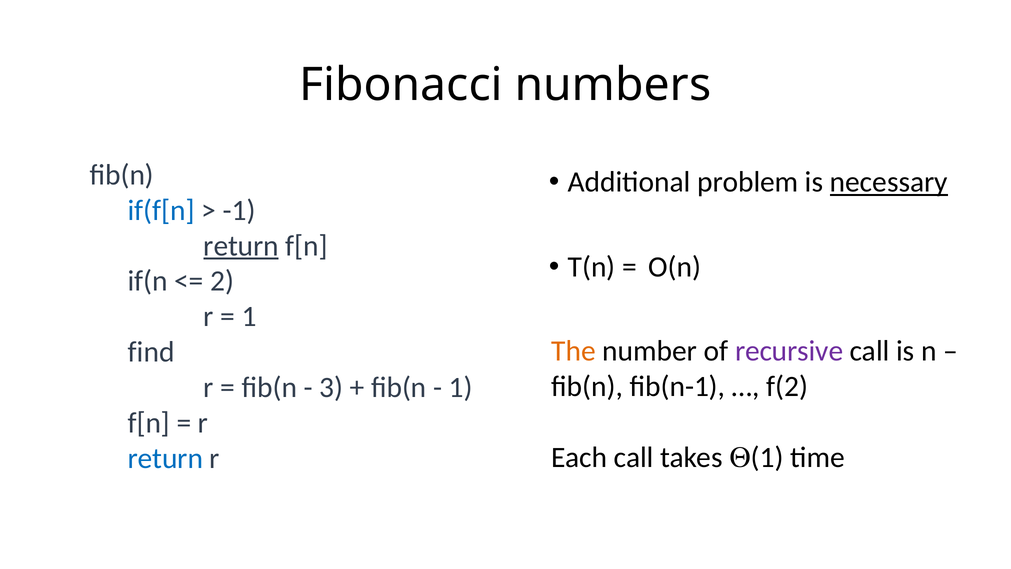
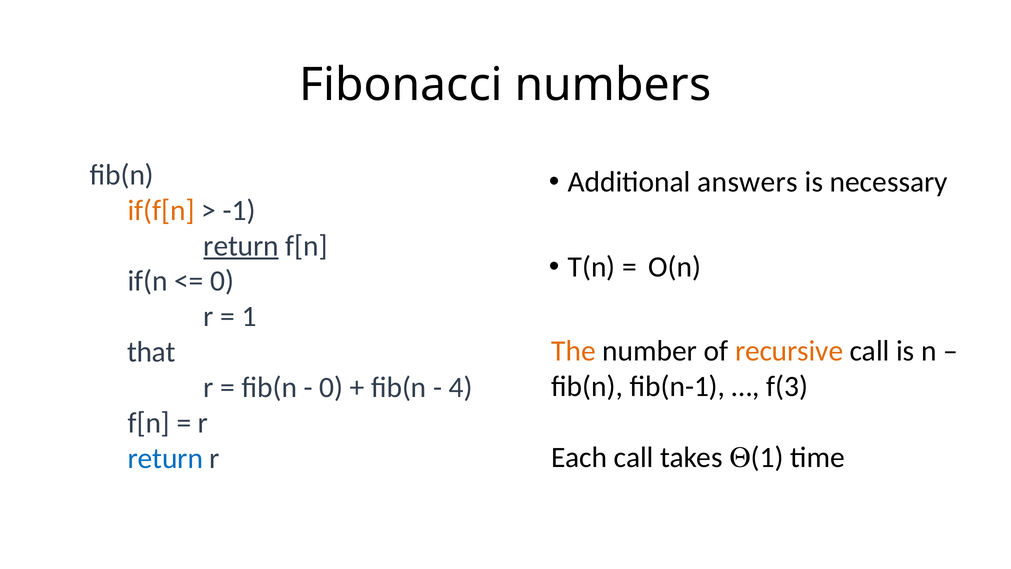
problem: problem -> answers (748, 182)
necessary underline: present -> none (889, 182)
if(f[n colour: blue -> orange (161, 210)
2: 2 -> 0 (222, 281)
recursive colour: purple -> orange (789, 351)
find: find -> that (151, 352)
f(2: f(2 -> f(3 (787, 386)
3: 3 -> 0 (331, 387)
1: 1 -> 4 (461, 387)
